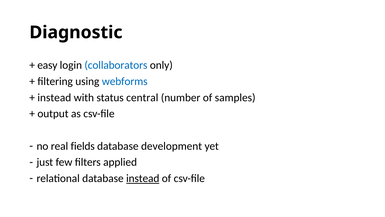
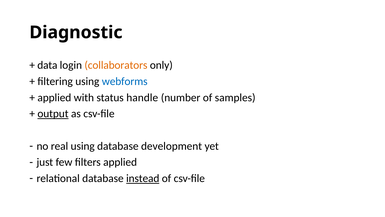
easy: easy -> data (47, 65)
collaborators colour: blue -> orange (116, 65)
instead: instead -> applied (54, 97)
central: central -> handle (142, 97)
output underline: none -> present (53, 114)
real fields: fields -> using (83, 146)
